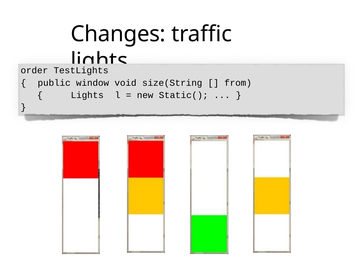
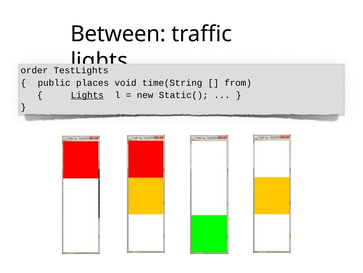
Changes: Changes -> Between (118, 34)
window: window -> places (93, 83)
size(String: size(String -> time(String (172, 83)
Lights underline: none -> present (87, 95)
